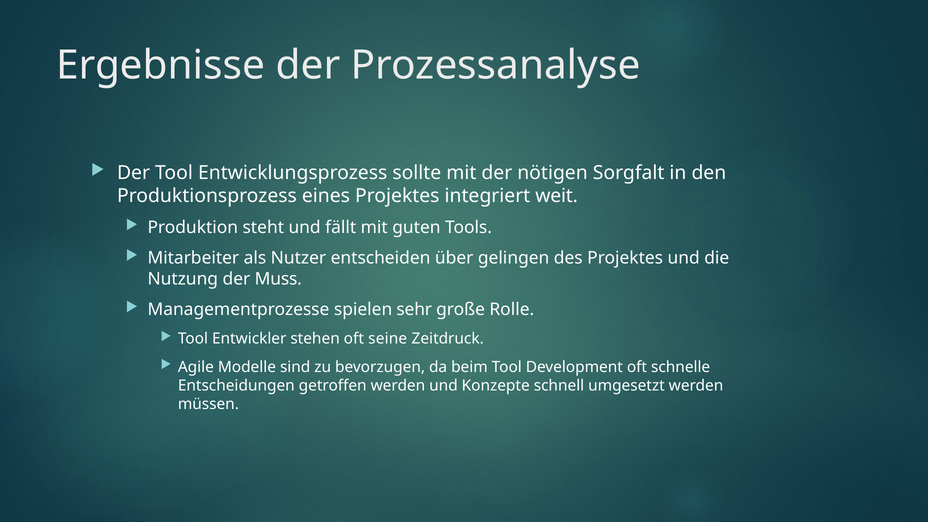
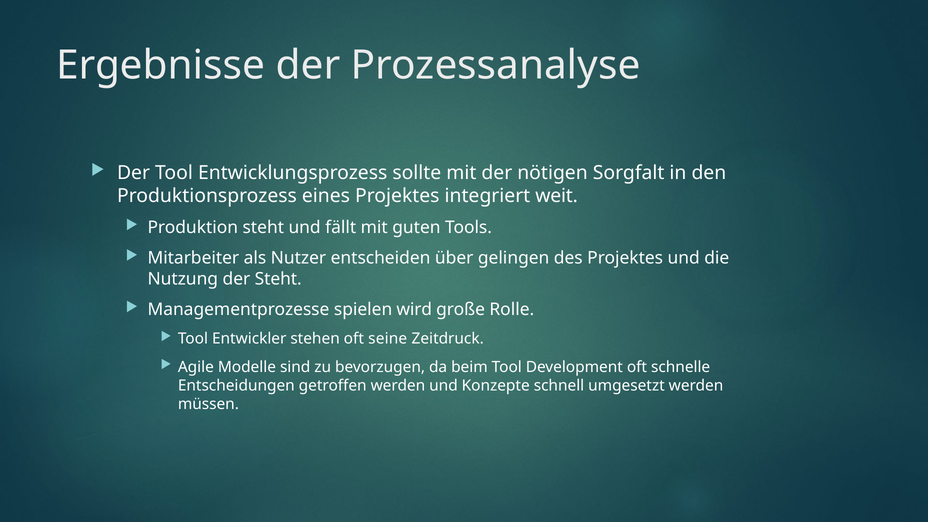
der Muss: Muss -> Steht (278, 279)
sehr: sehr -> wird (414, 310)
